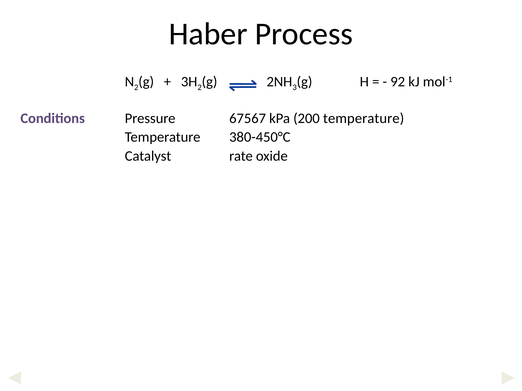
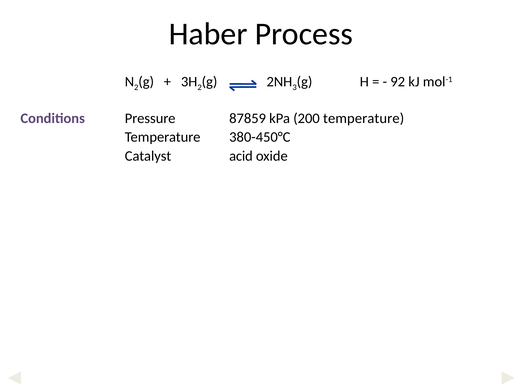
67567: 67567 -> 87859 (248, 119)
rate: rate -> acid (241, 156)
